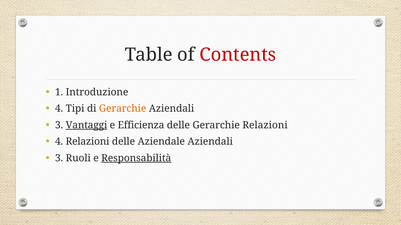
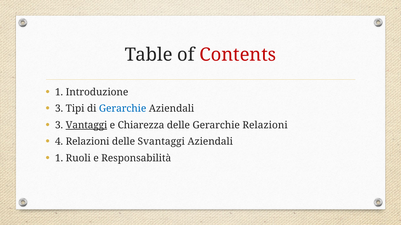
4: 4 -> 3 (59, 109)
Gerarchie colour: orange -> blue (123, 109)
Efficienza: Efficienza -> Chiarezza (141, 125)
Aziendale: Aziendale -> Svantaggi (161, 142)
3: 3 -> 1 (59, 158)
Responsabilità underline: present -> none (136, 158)
